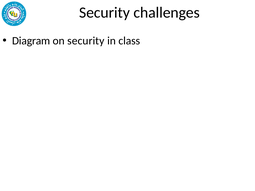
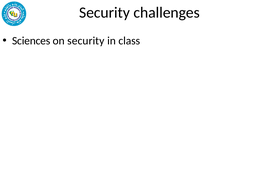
Diagram: Diagram -> Sciences (31, 41)
